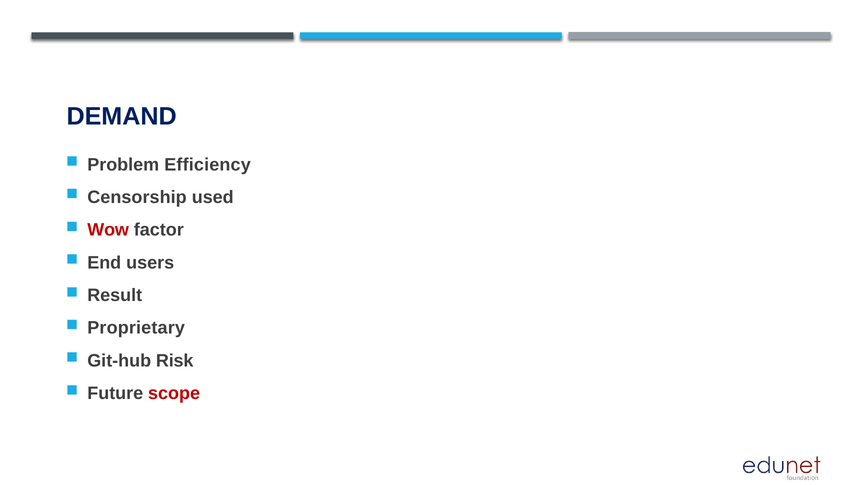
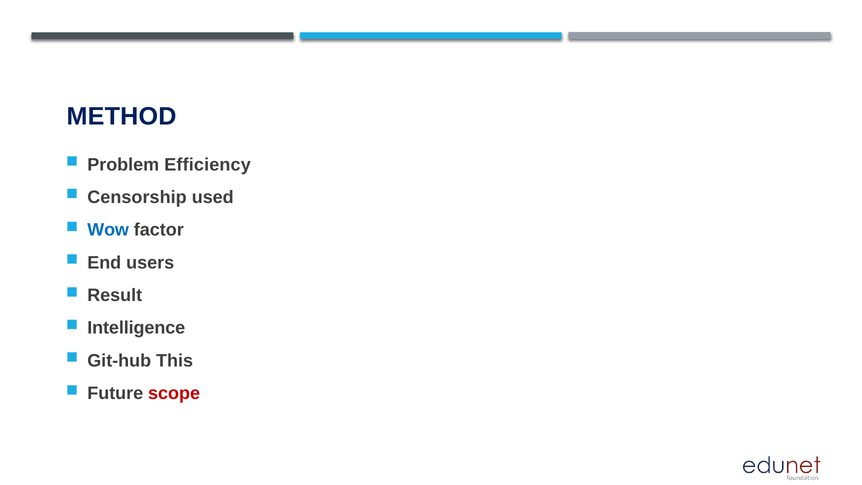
DEMAND: DEMAND -> METHOD (121, 117)
Wow colour: red -> blue (108, 230)
Proprietary: Proprietary -> Intelligence (136, 328)
Risk: Risk -> This (175, 361)
